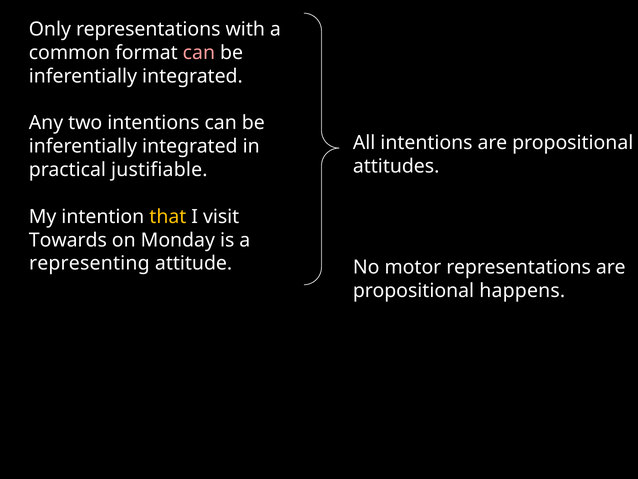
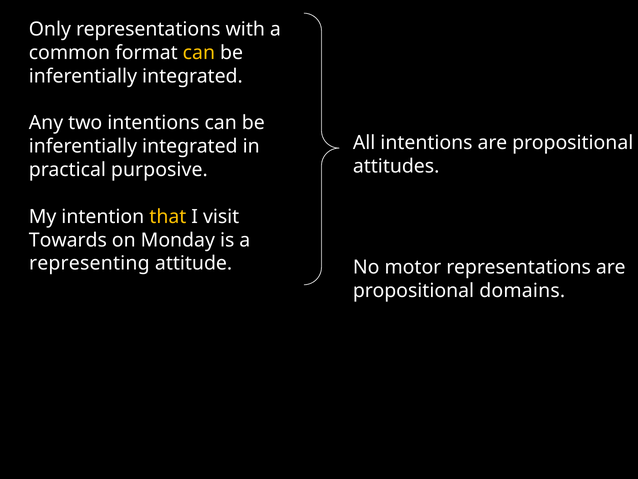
can colour: pink -> yellow (199, 53)
justifiable: justifiable -> purposive (159, 170)
happens: happens -> domains (522, 290)
